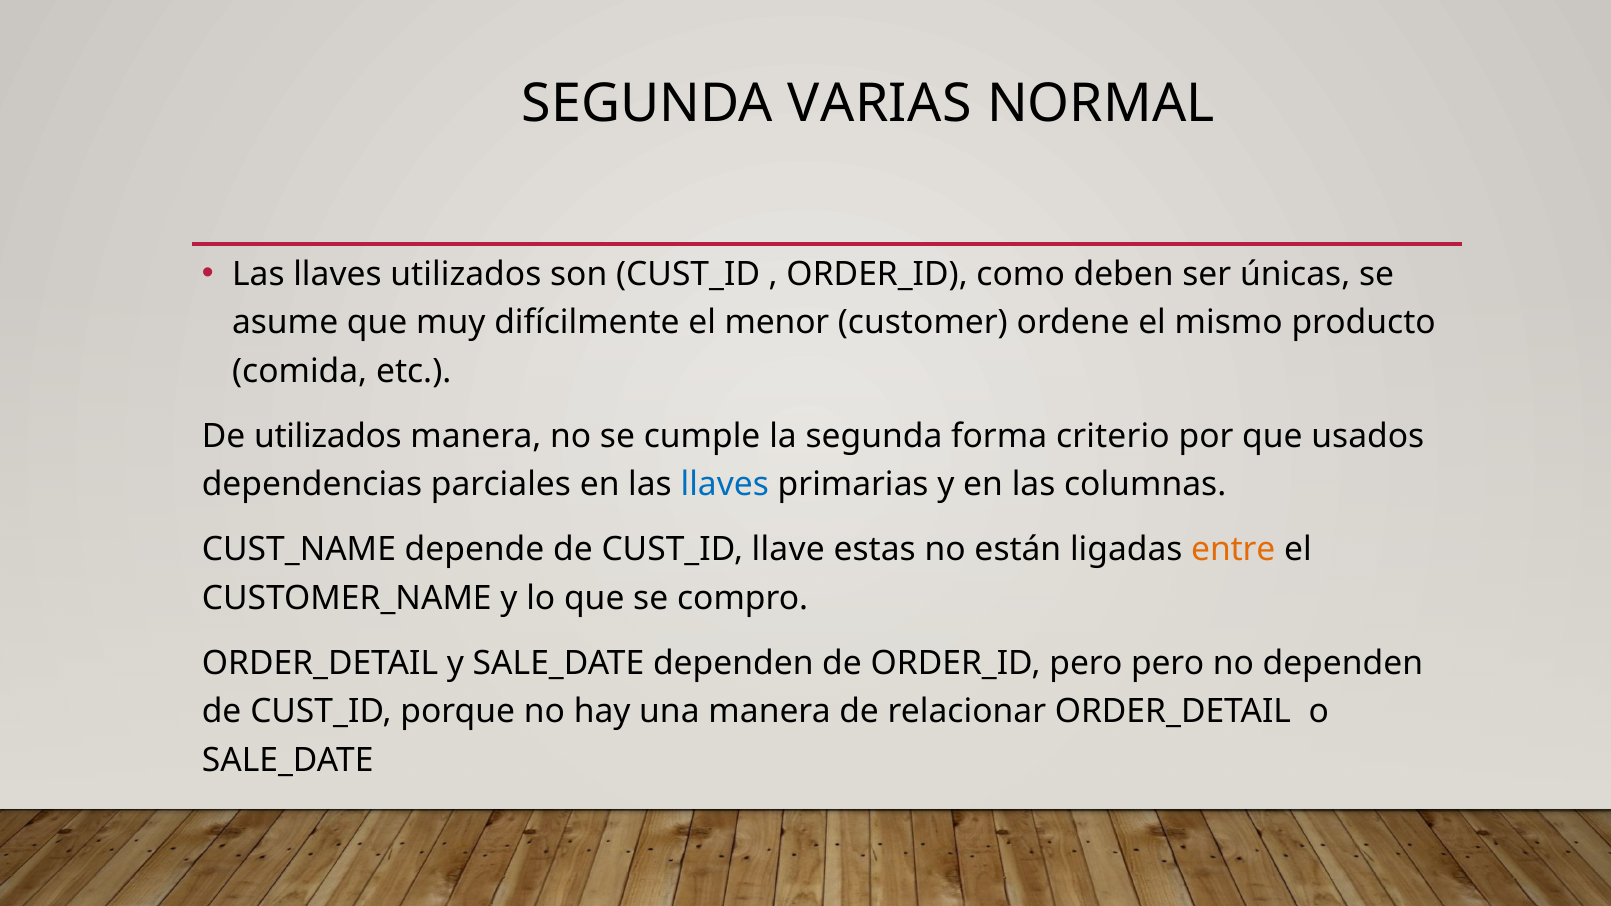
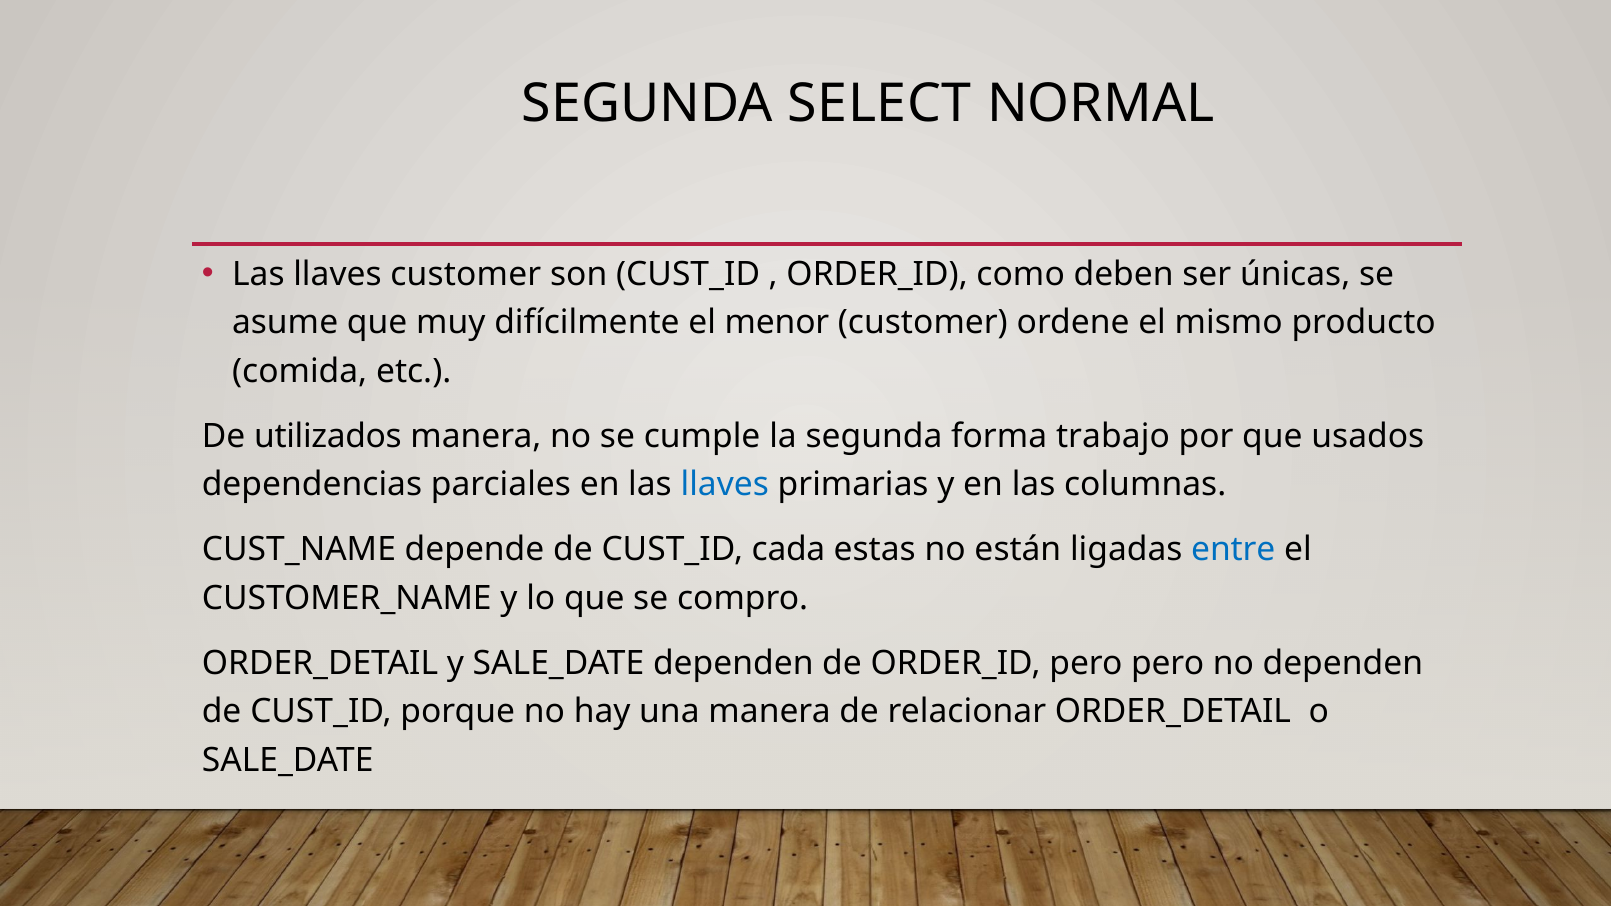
VARIAS: VARIAS -> SELECT (880, 103)
llaves utilizados: utilizados -> customer (466, 275)
criterio: criterio -> trabajo (1113, 436)
llave: llave -> cada (788, 550)
entre colour: orange -> blue (1233, 550)
